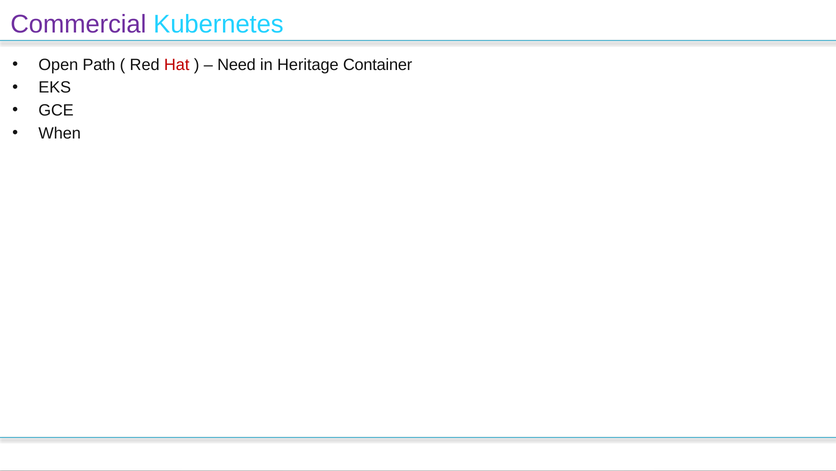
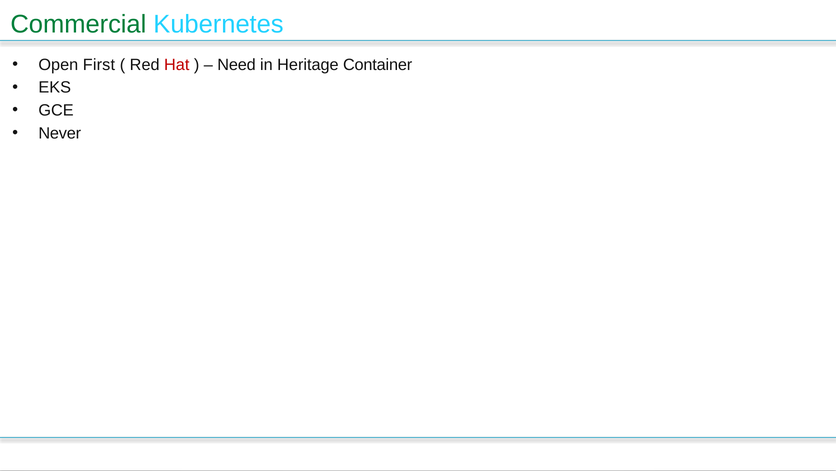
Commercial colour: purple -> green (78, 25)
Path: Path -> First (99, 65)
When: When -> Never (60, 133)
